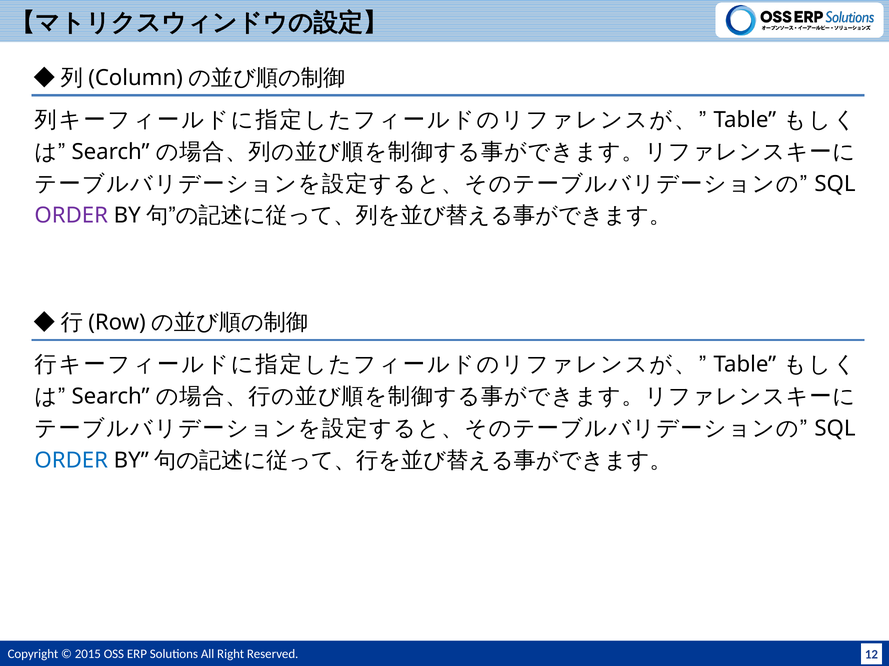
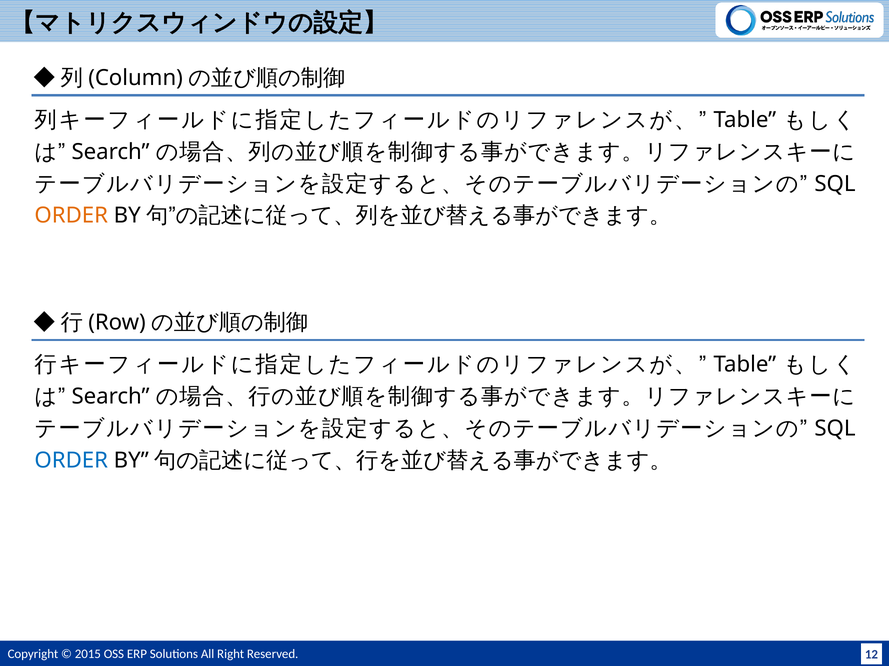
ORDER colour: purple -> orange (71, 216)
